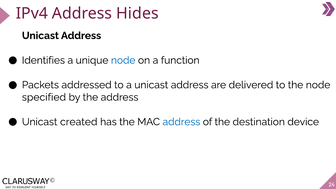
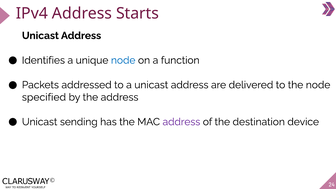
Hides: Hides -> Starts (137, 13)
created: created -> sending (79, 122)
address colour: blue -> purple (181, 122)
